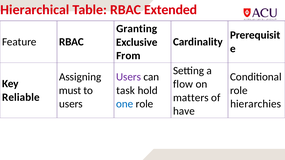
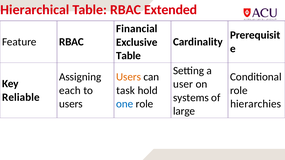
Granting: Granting -> Financial (137, 29)
From: From -> Table (128, 56)
Users colour: purple -> orange (129, 77)
flow: flow -> user (183, 84)
must: must -> each (70, 91)
matters: matters -> systems (191, 98)
have: have -> large (184, 111)
